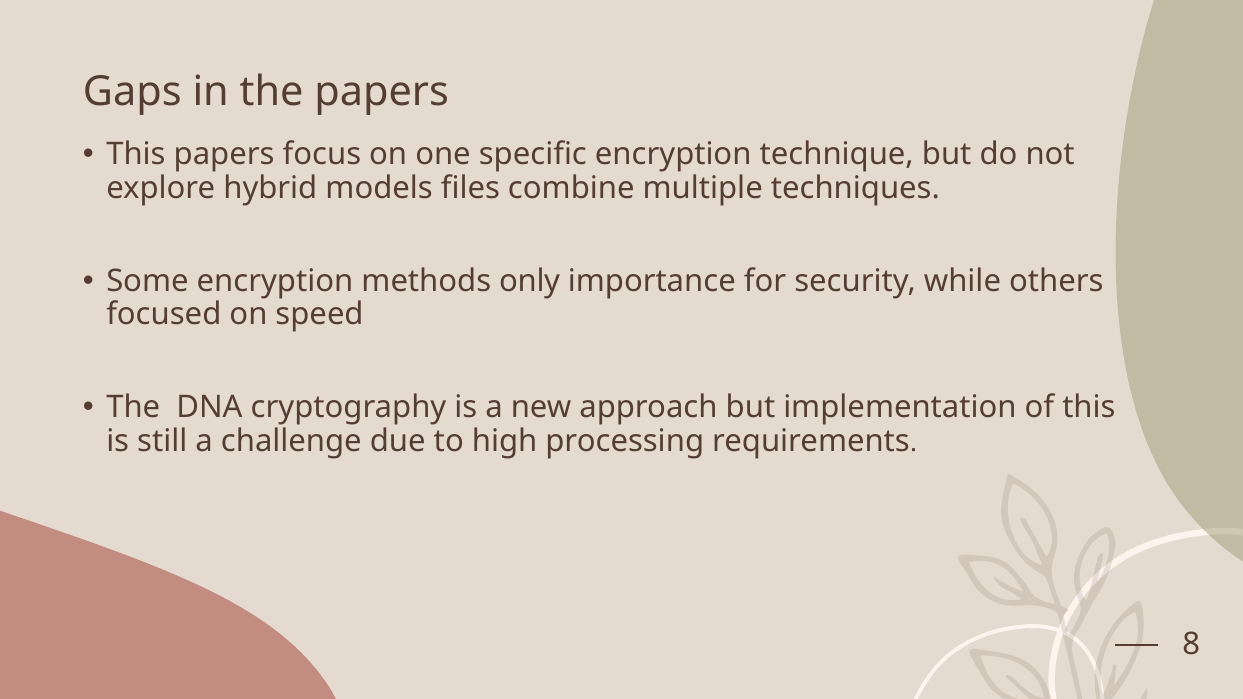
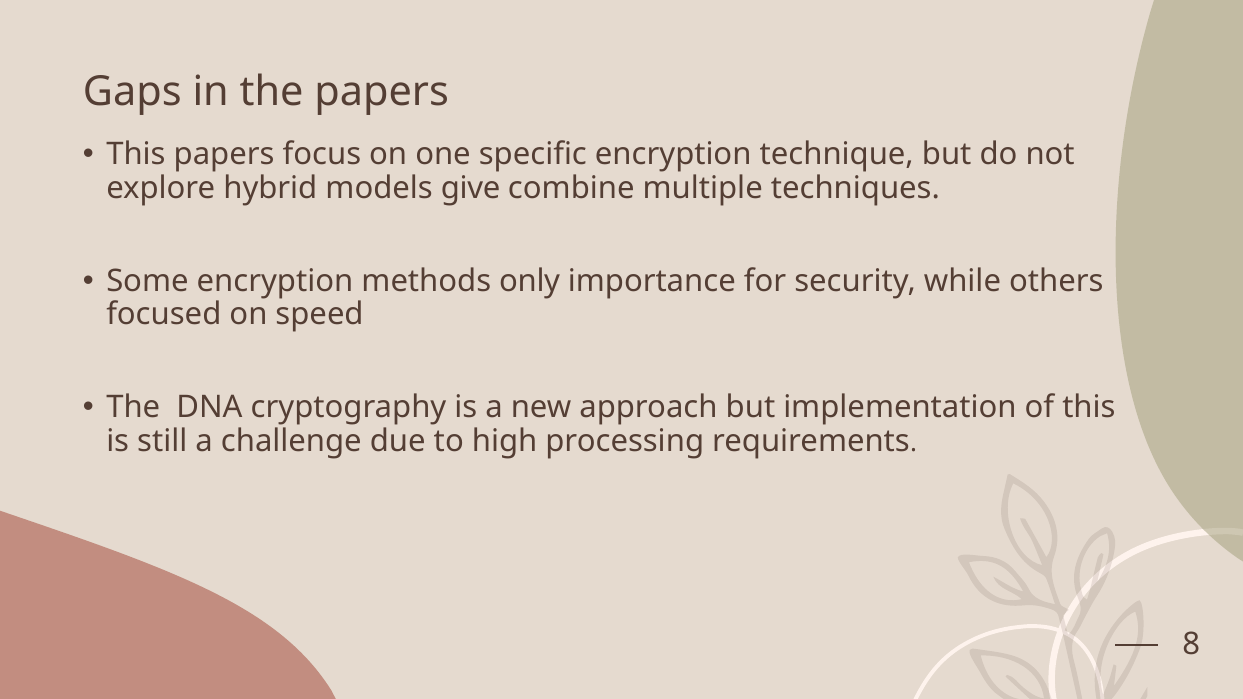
files: files -> give (471, 188)
